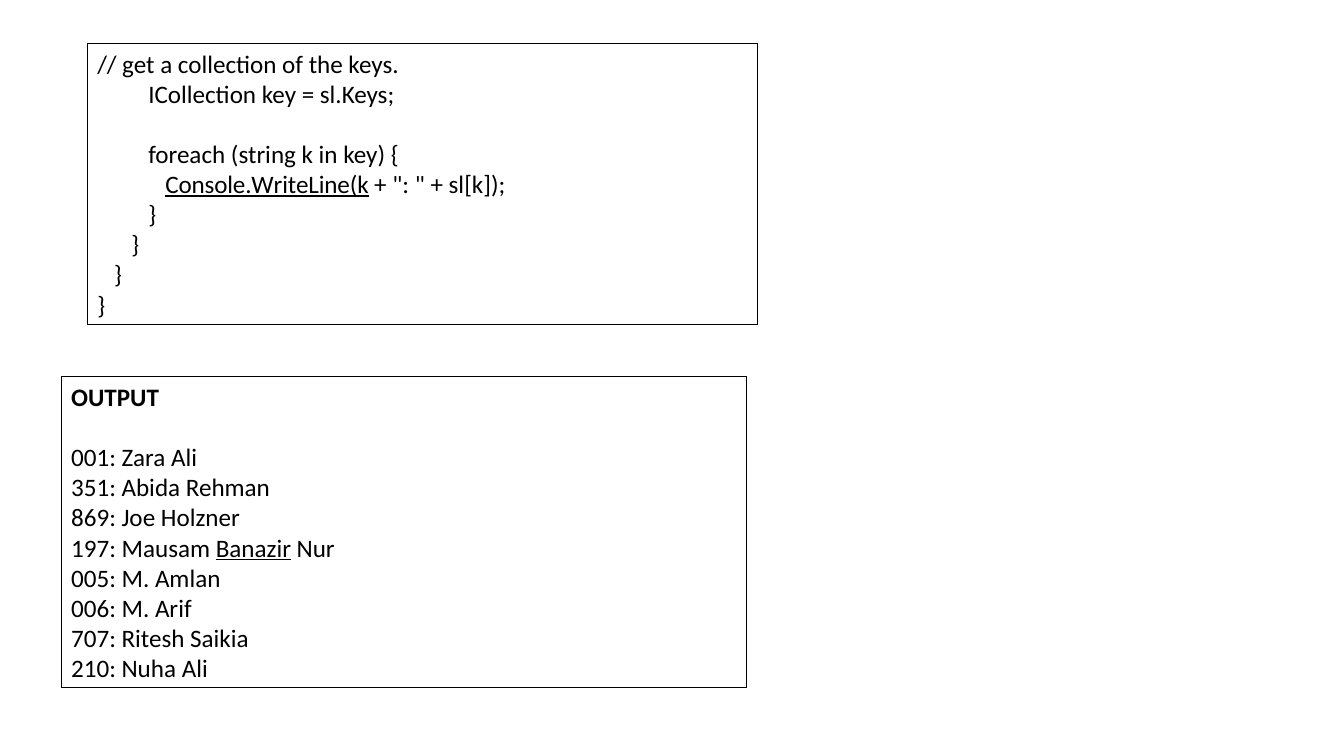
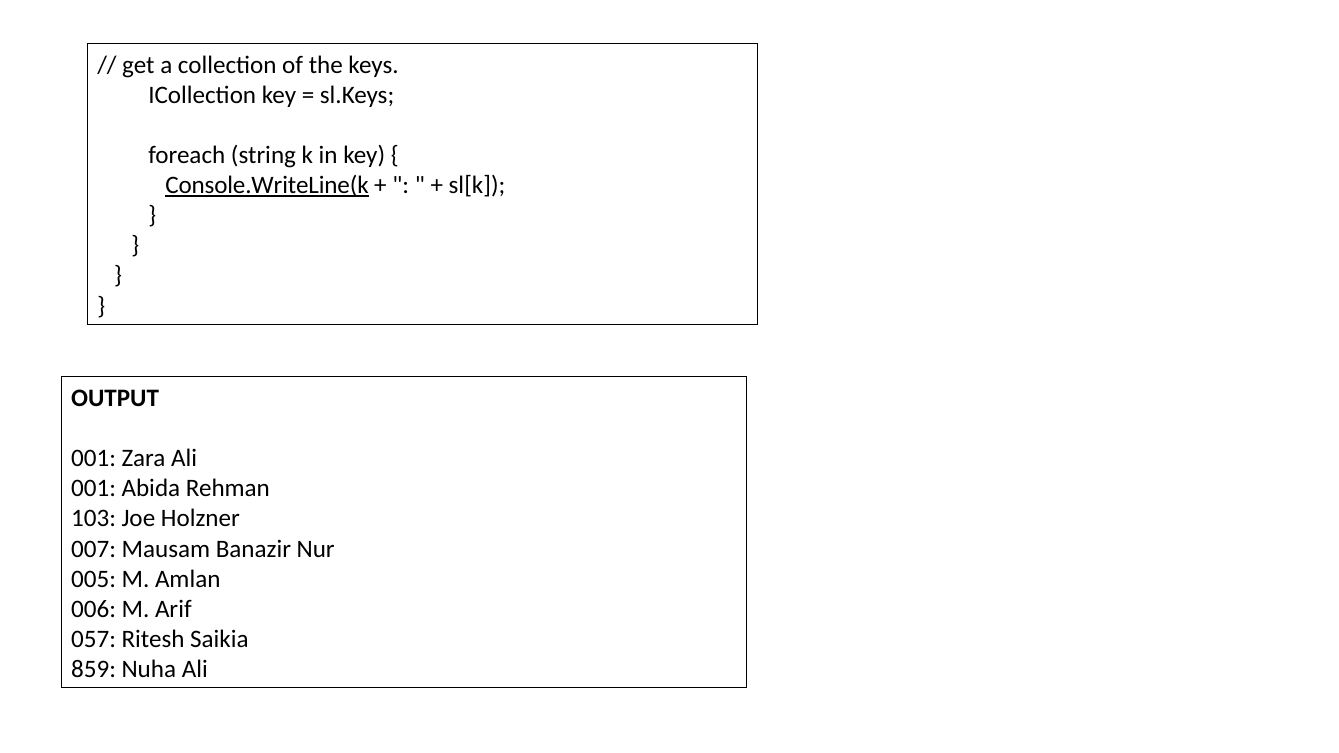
351: 351 -> 001 (94, 489)
869: 869 -> 103 (94, 519)
197: 197 -> 007 (94, 549)
Banazir underline: present -> none (253, 549)
707: 707 -> 057 (94, 639)
210: 210 -> 859 (94, 669)
